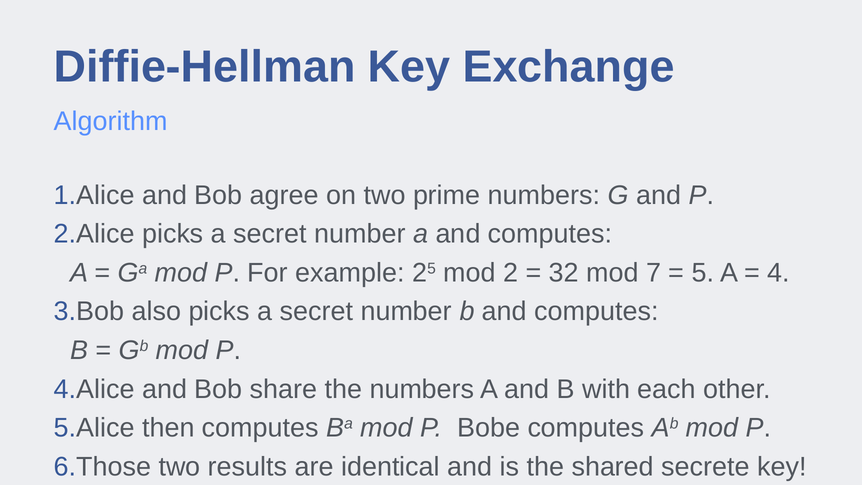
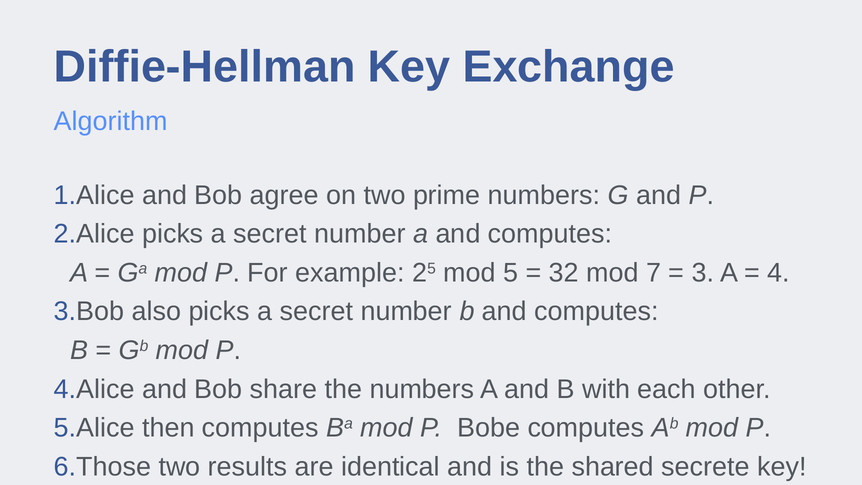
2: 2 -> 5 (511, 273)
5: 5 -> 3 (703, 273)
